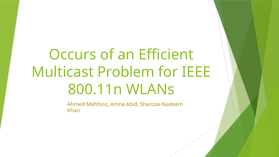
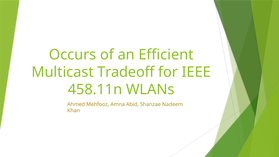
Problem: Problem -> Tradeoff (126, 72)
800.11n: 800.11n -> 458.11n (95, 90)
